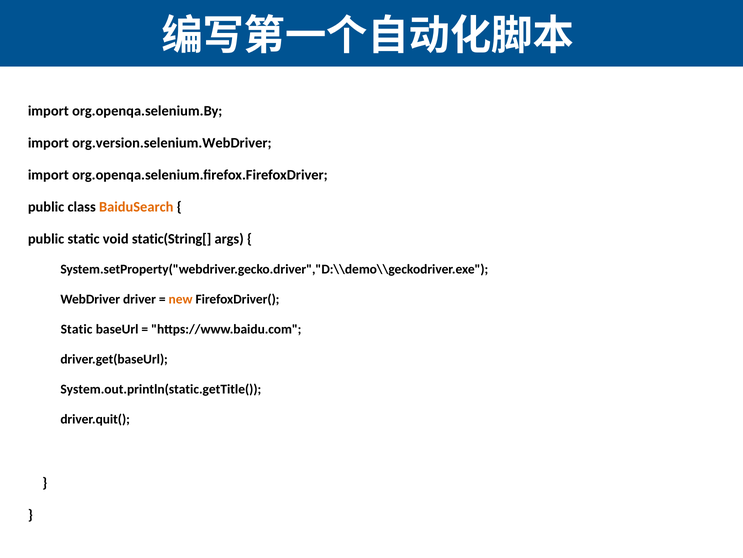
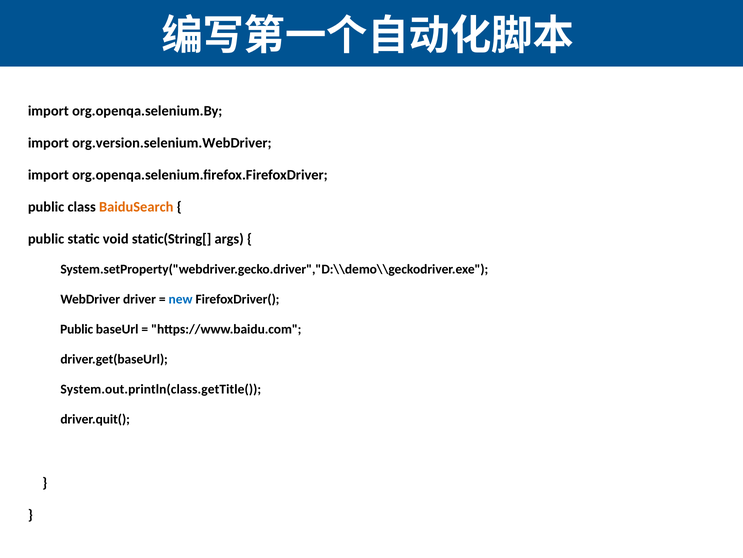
new colour: orange -> blue (181, 299)
Static: Static -> Public (77, 329)
System.out.println(static.getTitle(: System.out.println(static.getTitle( -> System.out.println(class.getTitle( (161, 389)
